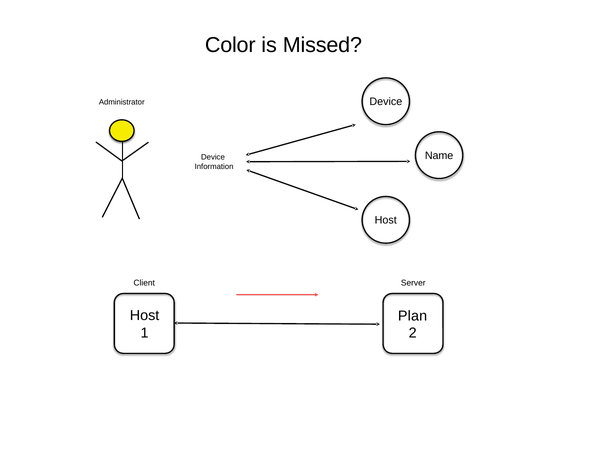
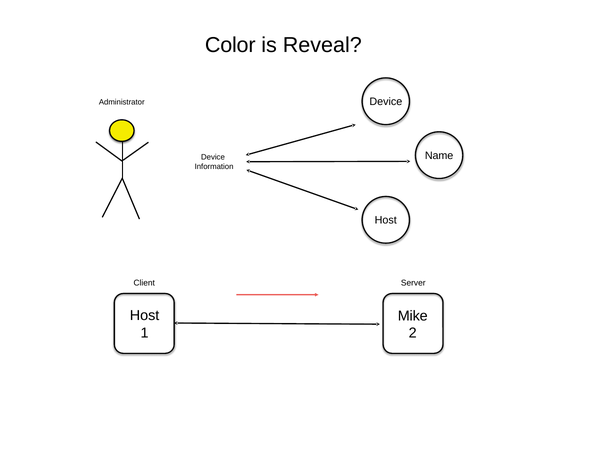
Missed: Missed -> Reveal (322, 45)
Plan: Plan -> Mike (413, 316)
